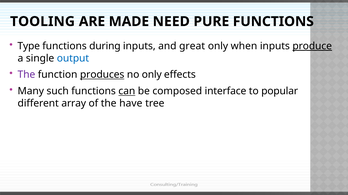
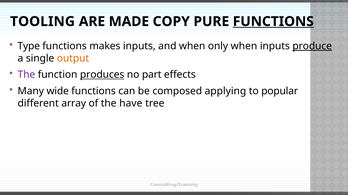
NEED: NEED -> COPY (171, 22)
FUNCTIONS underline: none -> present (273, 22)
during: during -> makes (105, 46)
and great: great -> when (192, 46)
output colour: blue -> orange (73, 58)
no only: only -> part (152, 75)
such: such -> wide (58, 91)
can underline: present -> none (127, 91)
interface: interface -> applying (225, 91)
